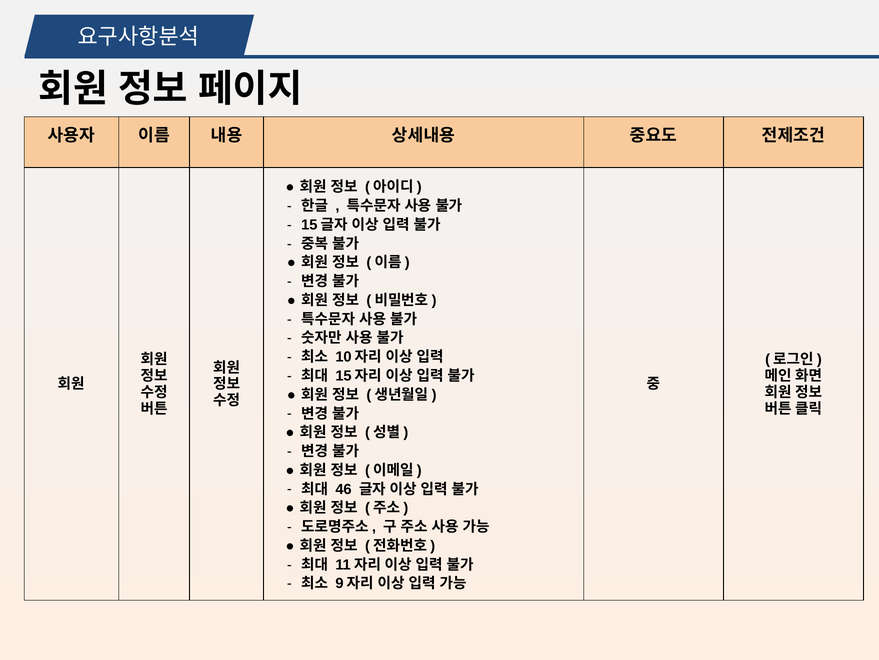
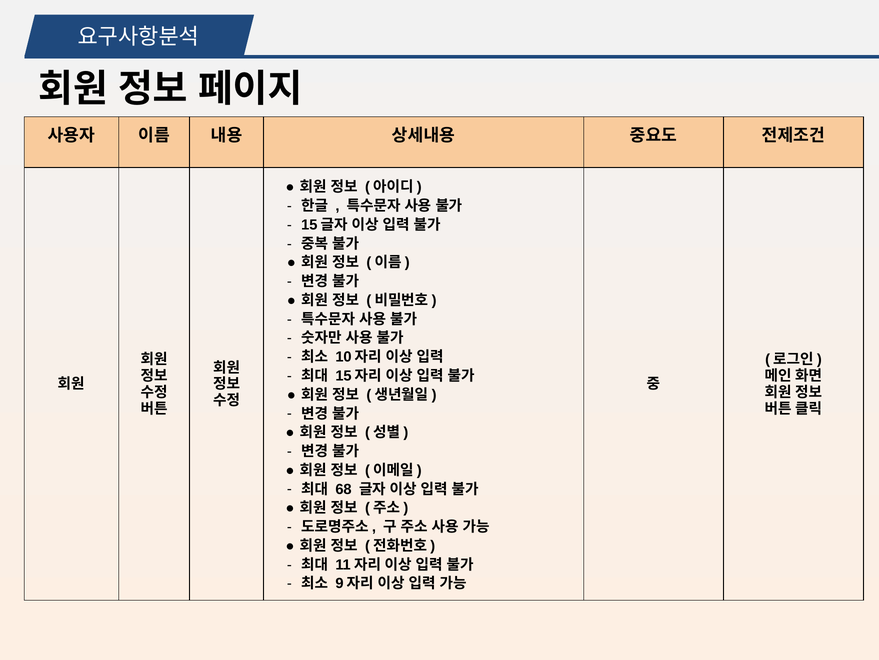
46: 46 -> 68 (344, 489)
